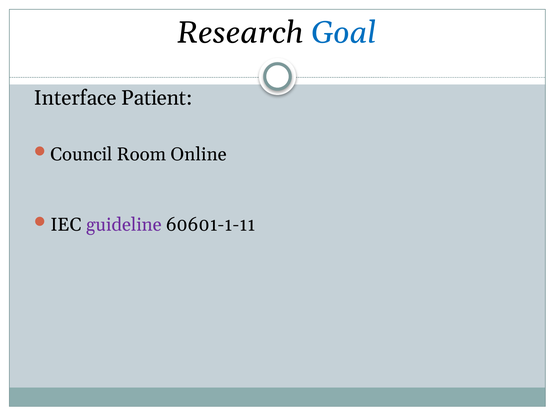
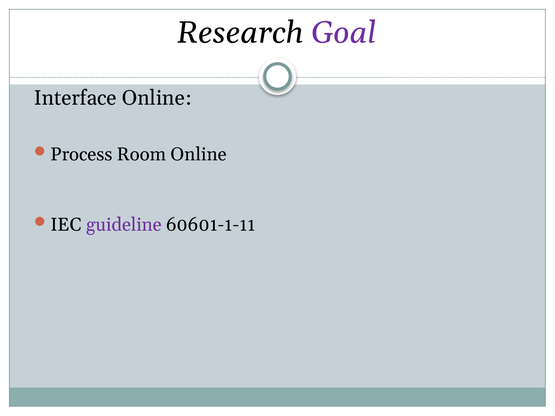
Goal colour: blue -> purple (344, 33)
Interface Patient: Patient -> Online (157, 98)
Council: Council -> Process (81, 154)
